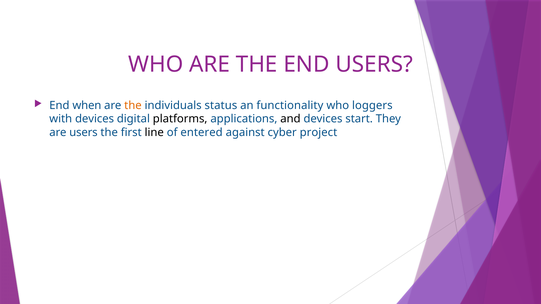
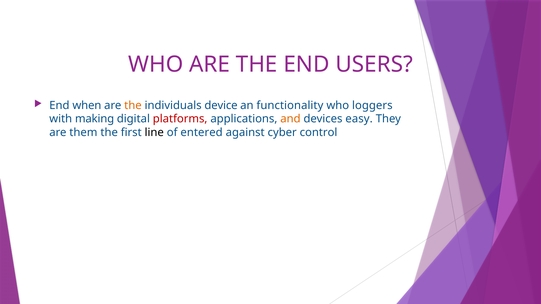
status: status -> device (221, 105)
with devices: devices -> making (95, 119)
platforms colour: black -> red (180, 119)
and colour: black -> orange (290, 119)
start: start -> easy (359, 119)
are users: users -> them (83, 133)
project: project -> control (319, 133)
